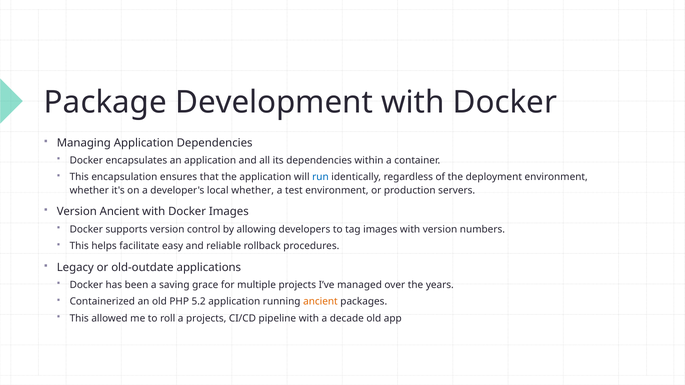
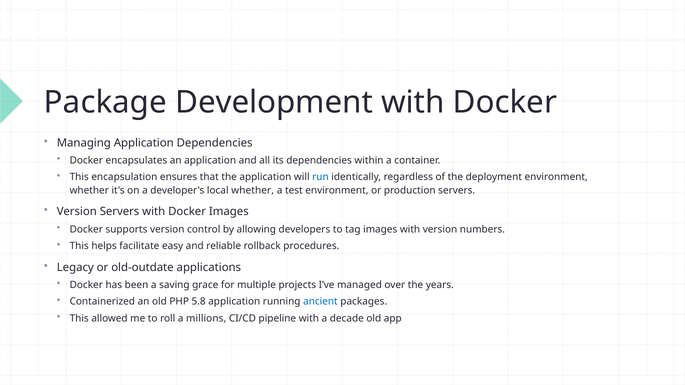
Version Ancient: Ancient -> Servers (120, 212)
5.2: 5.2 -> 5.8 (199, 302)
ancient colour: orange -> blue (320, 302)
a projects: projects -> millions (206, 319)
